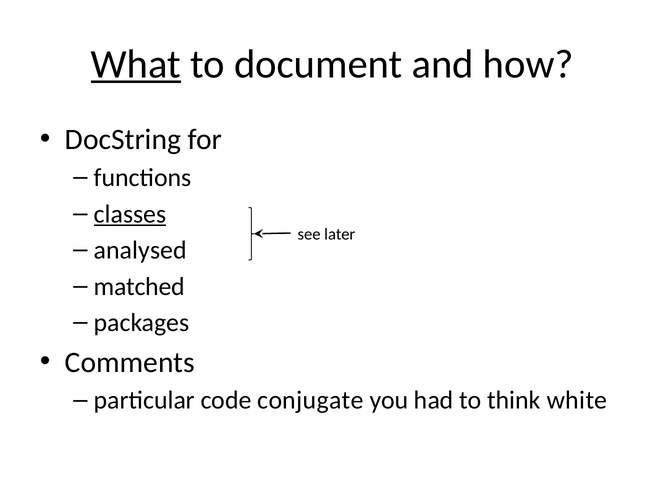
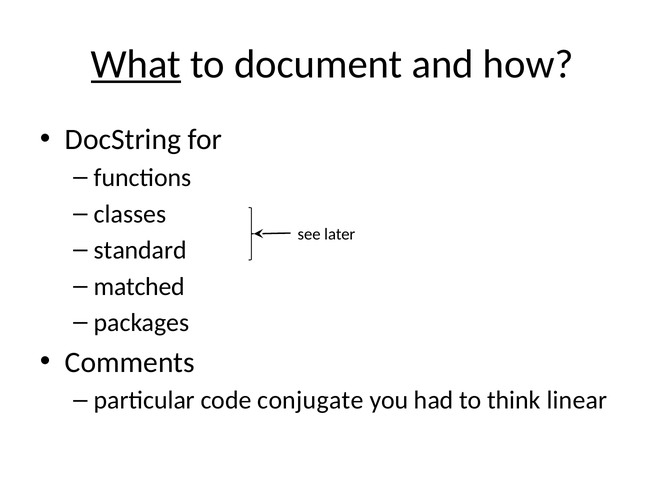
classes underline: present -> none (130, 214)
analysed: analysed -> standard (140, 250)
white: white -> linear (577, 400)
